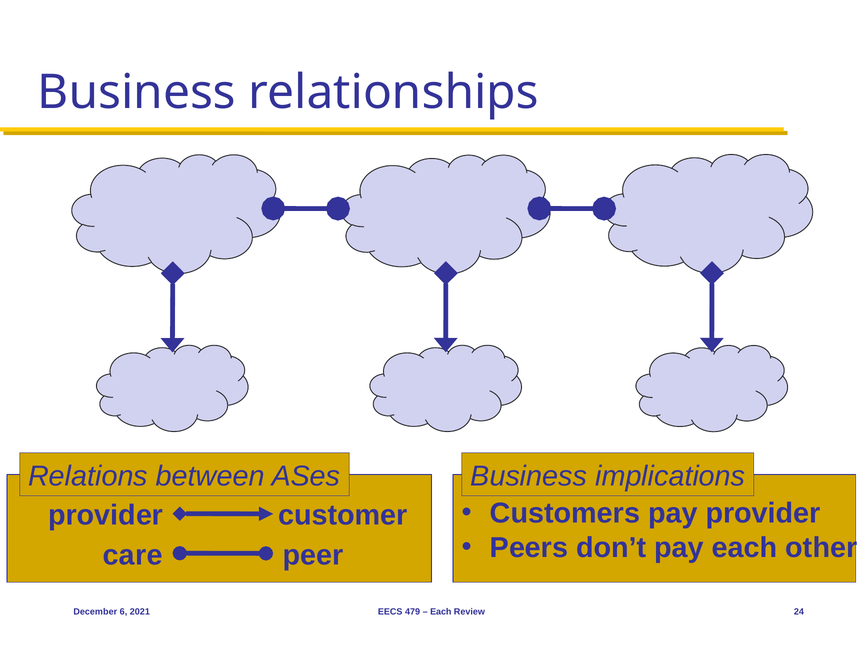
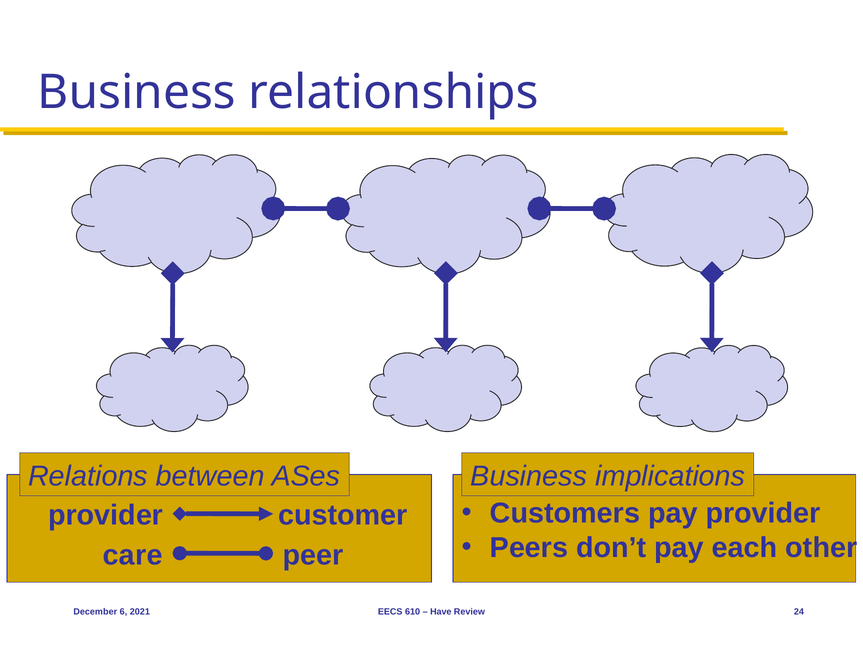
479: 479 -> 610 (413, 612)
Each: Each -> Have (441, 612)
